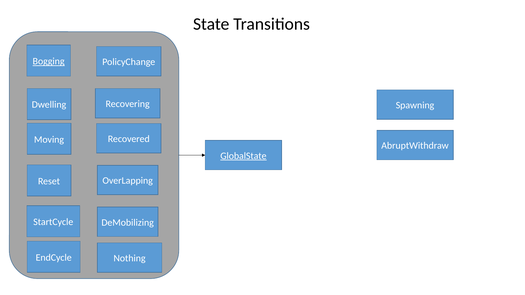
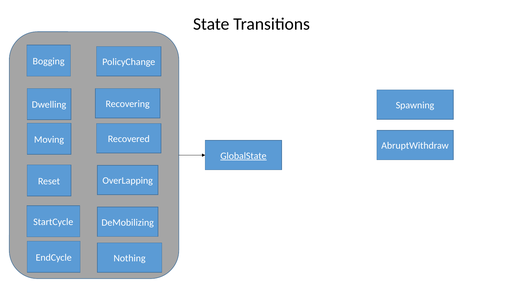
Bogging underline: present -> none (49, 61)
